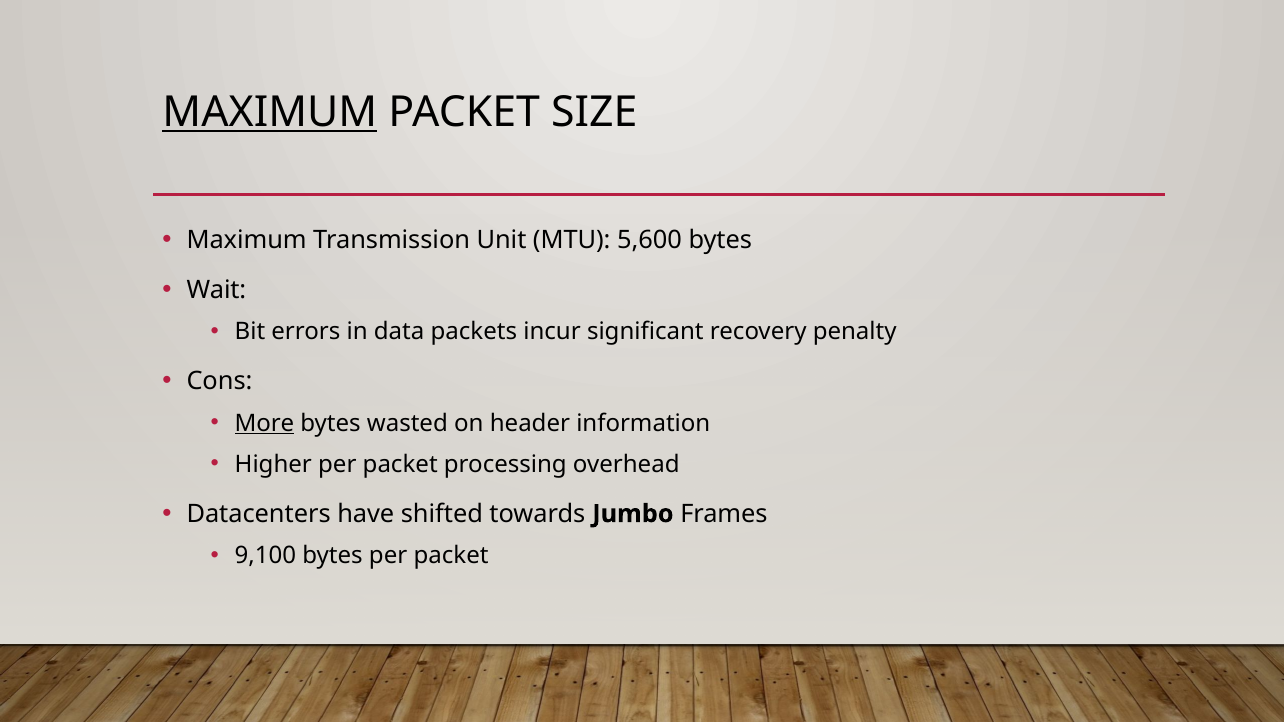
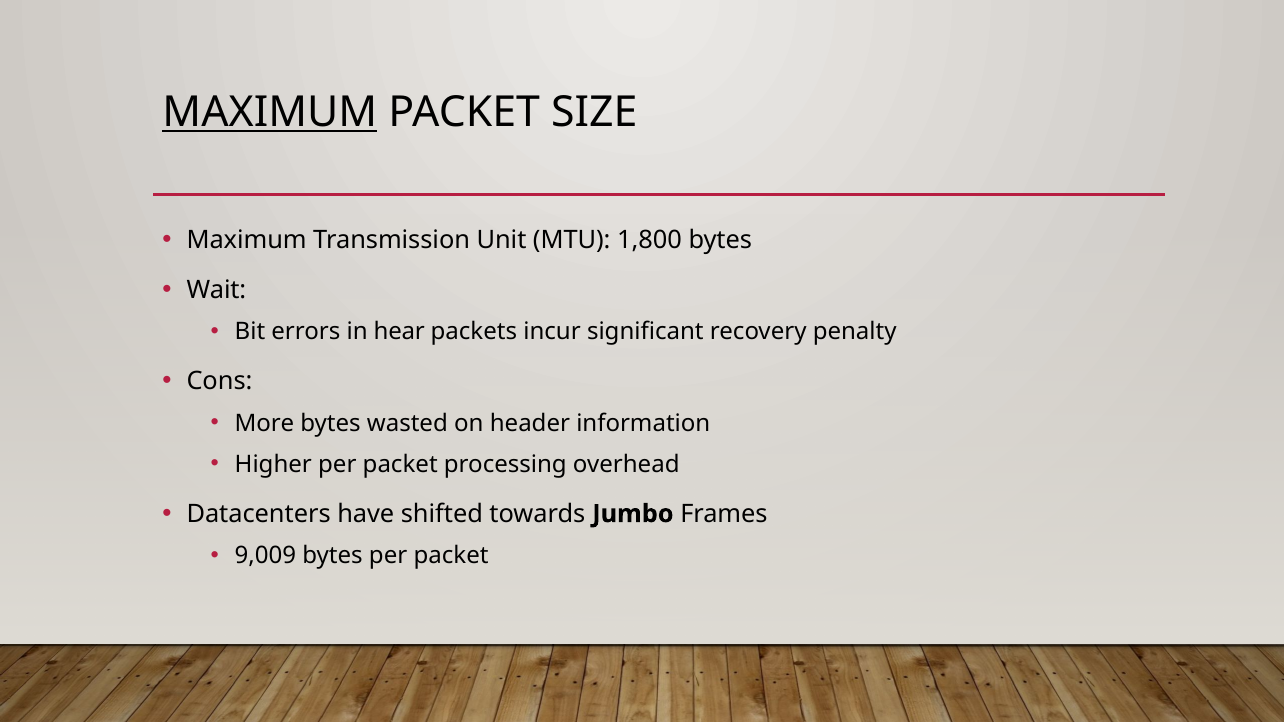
5,600: 5,600 -> 1,800 (650, 240)
data: data -> hear (399, 332)
More underline: present -> none (264, 423)
9,100: 9,100 -> 9,009 (265, 556)
